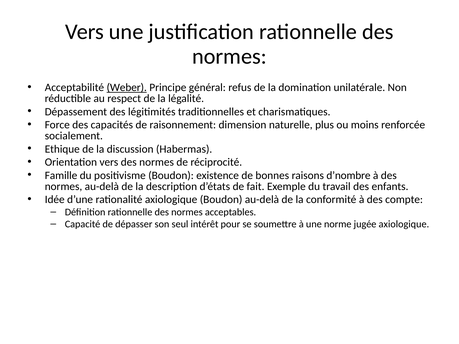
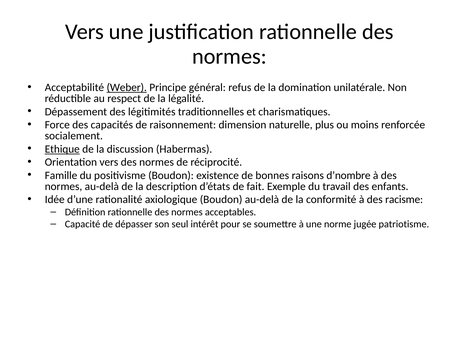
Ethique underline: none -> present (62, 149)
compte: compte -> racisme (404, 200)
jugée axiologique: axiologique -> patriotisme (404, 224)
